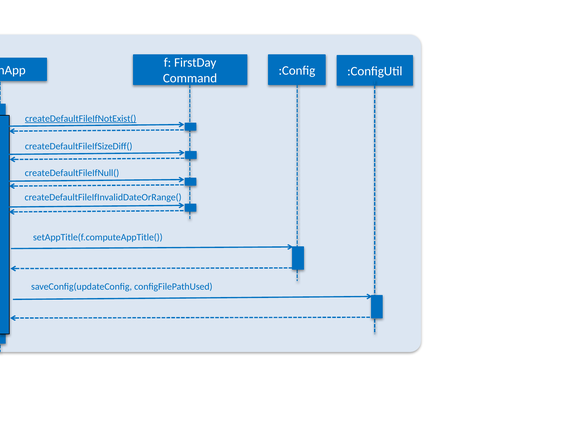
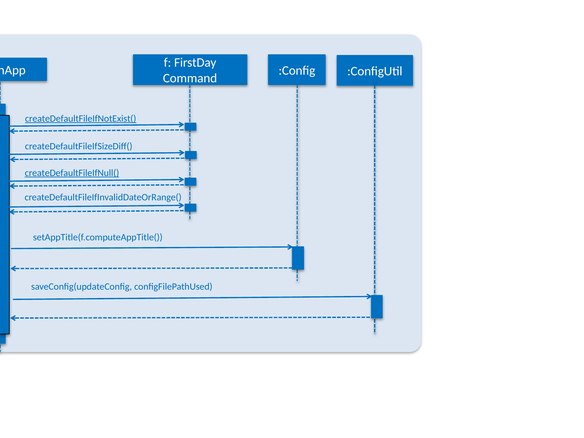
createDefaultFileIfNull( underline: none -> present (72, 173)
